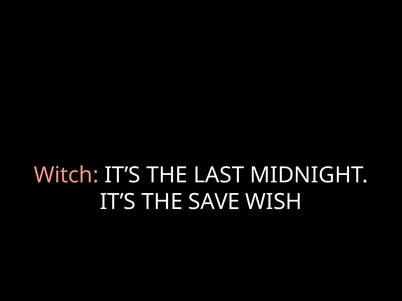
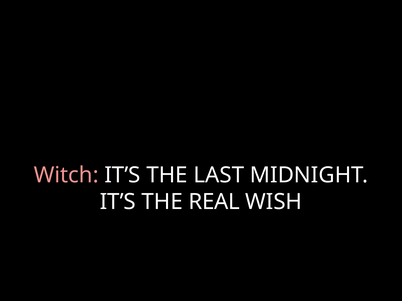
SAVE: SAVE -> REAL (214, 202)
